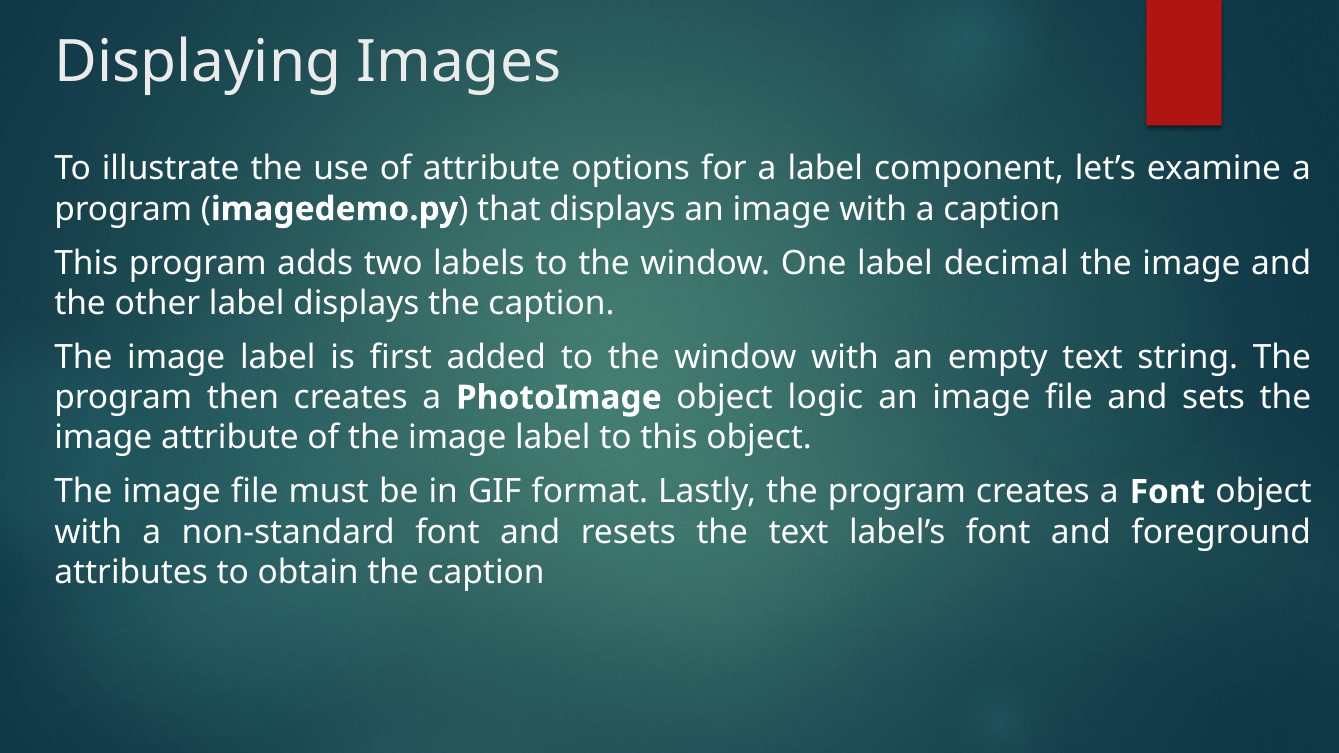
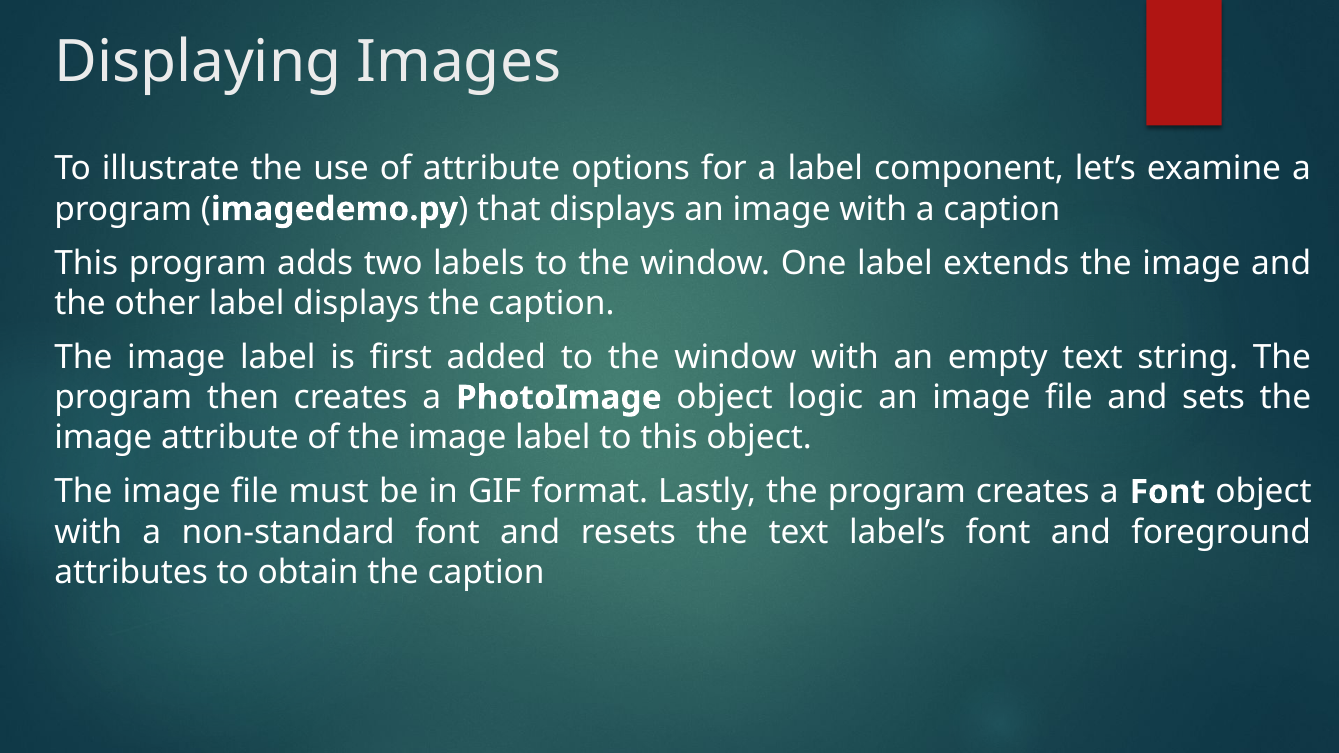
decimal: decimal -> extends (1006, 263)
